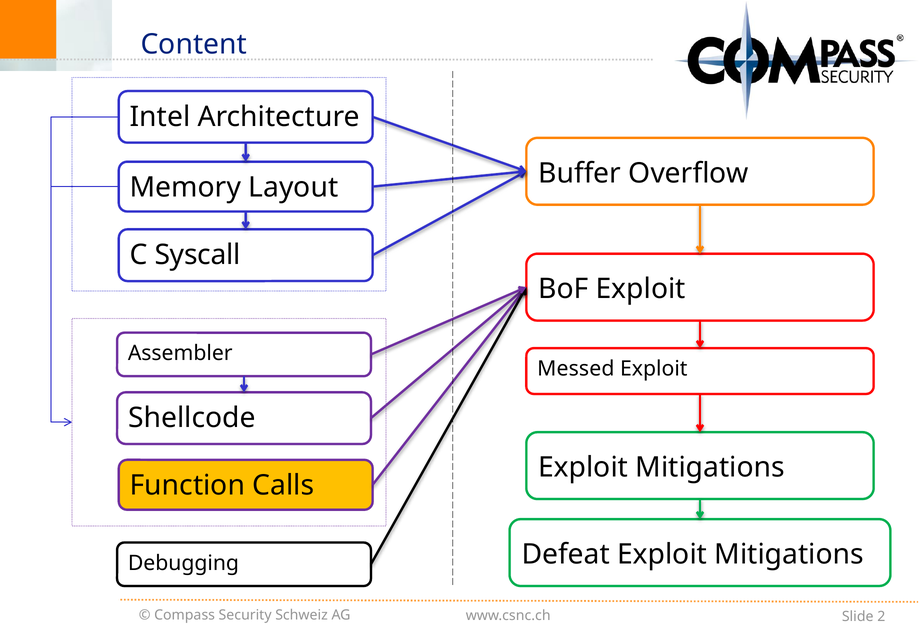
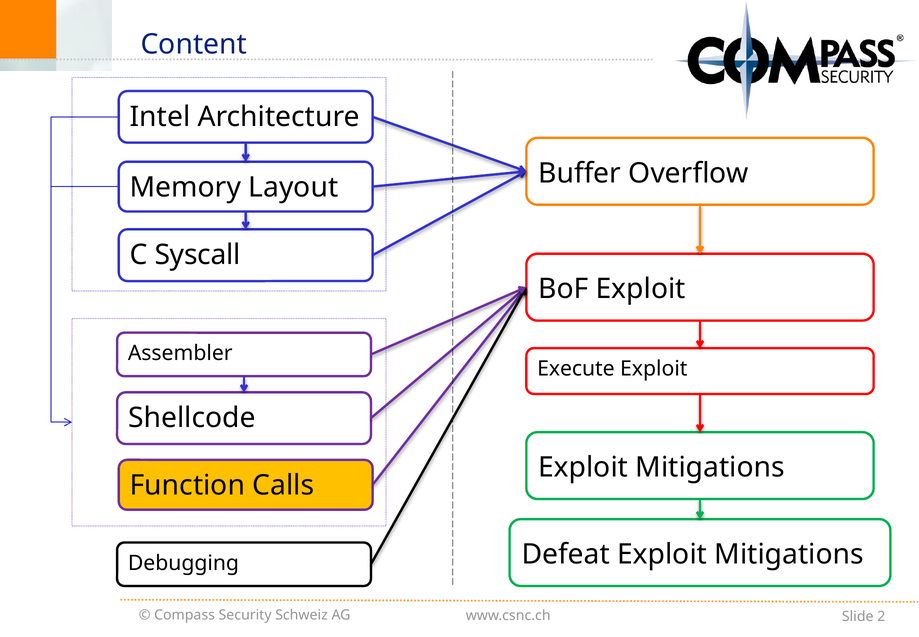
Messed: Messed -> Execute (576, 368)
